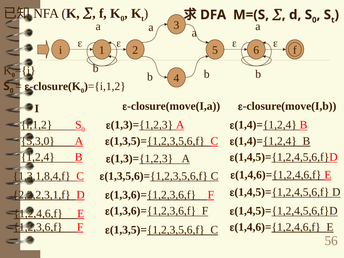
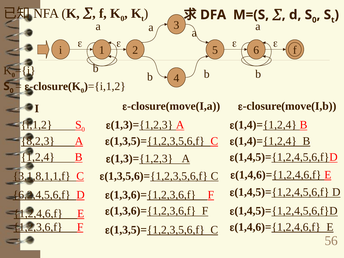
5,3,0: 5,3,0 -> 8,2,3 (38, 141)
1,3,1,8,4,f: 1,3,1,8,4,f -> 3,1,8,1,1,f (42, 176)
2,2,2,3,1,f: 2,2,2,3,1,f -> 6,2,4,5,6,f (42, 195)
